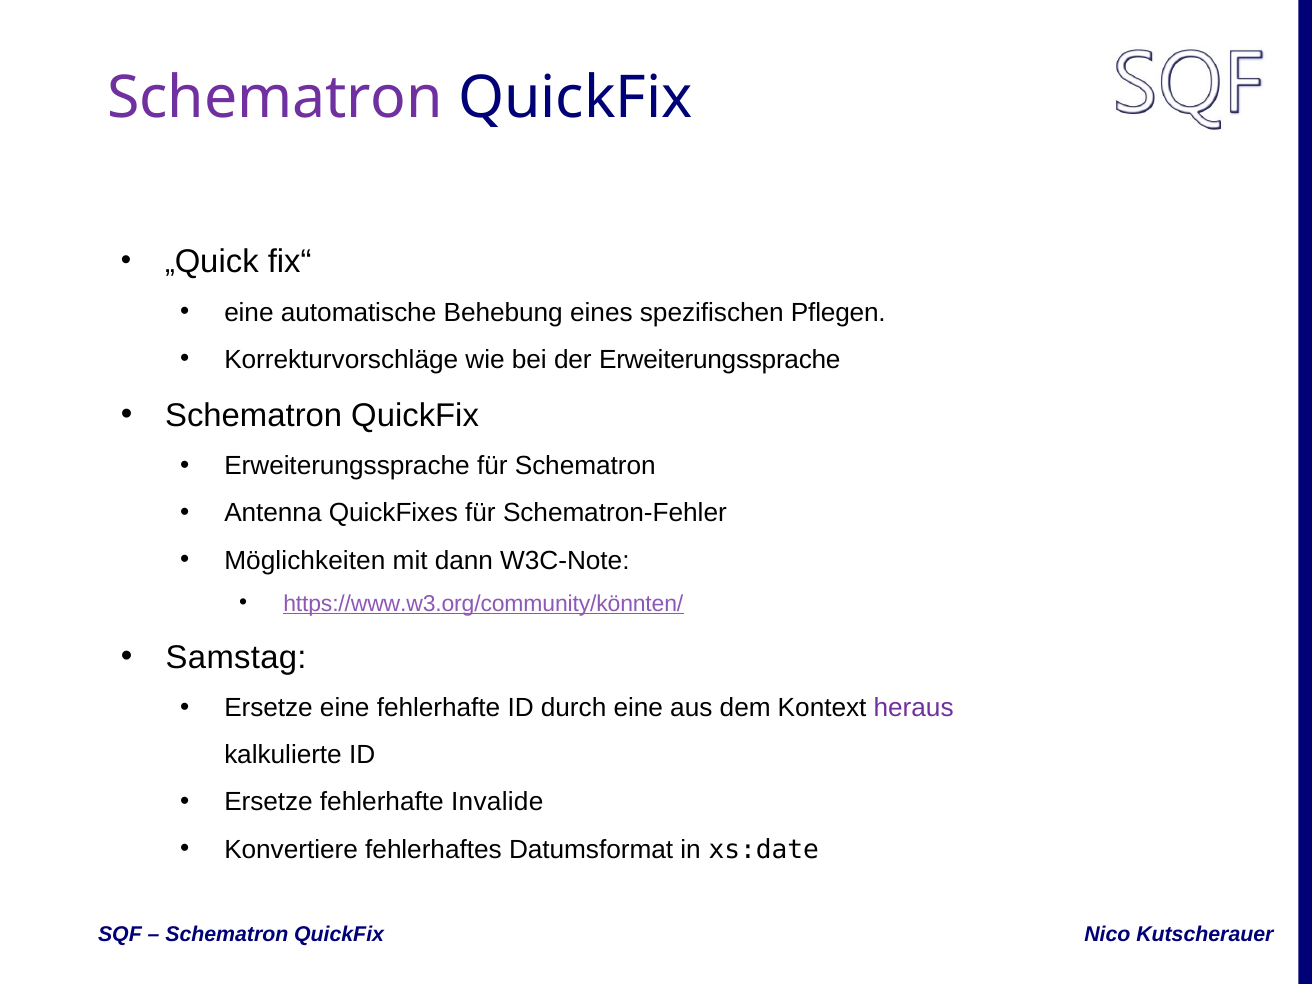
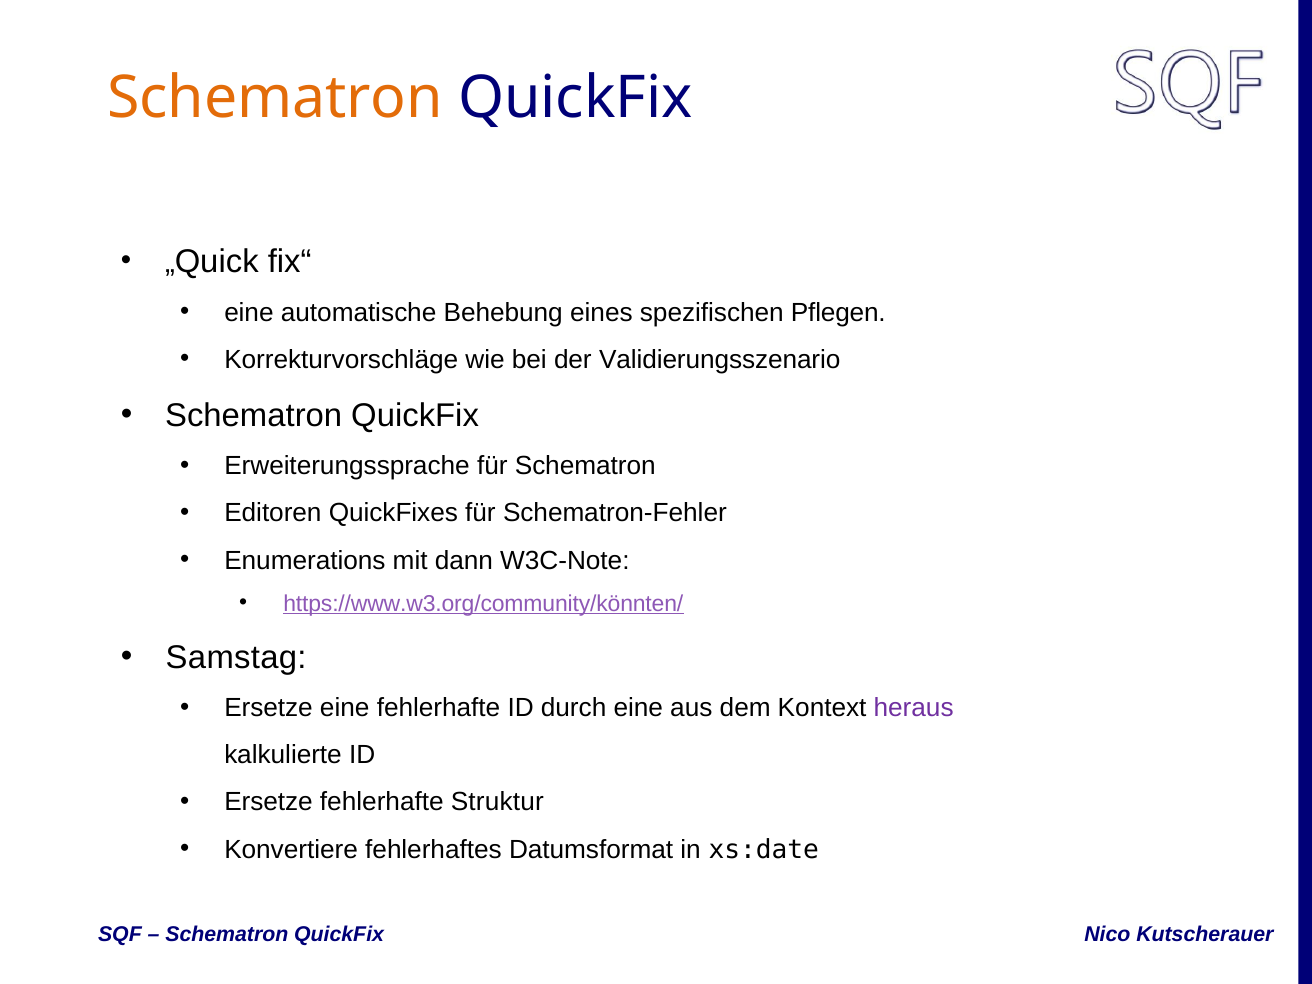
Schematron colour: purple -> orange (275, 98)
der Erweiterungssprache: Erweiterungssprache -> Validierungsszenario (720, 360)
Antenna: Antenna -> Editoren (273, 513)
Möglichkeiten: Möglichkeiten -> Enumerations (305, 560)
Invalide: Invalide -> Struktur (497, 802)
